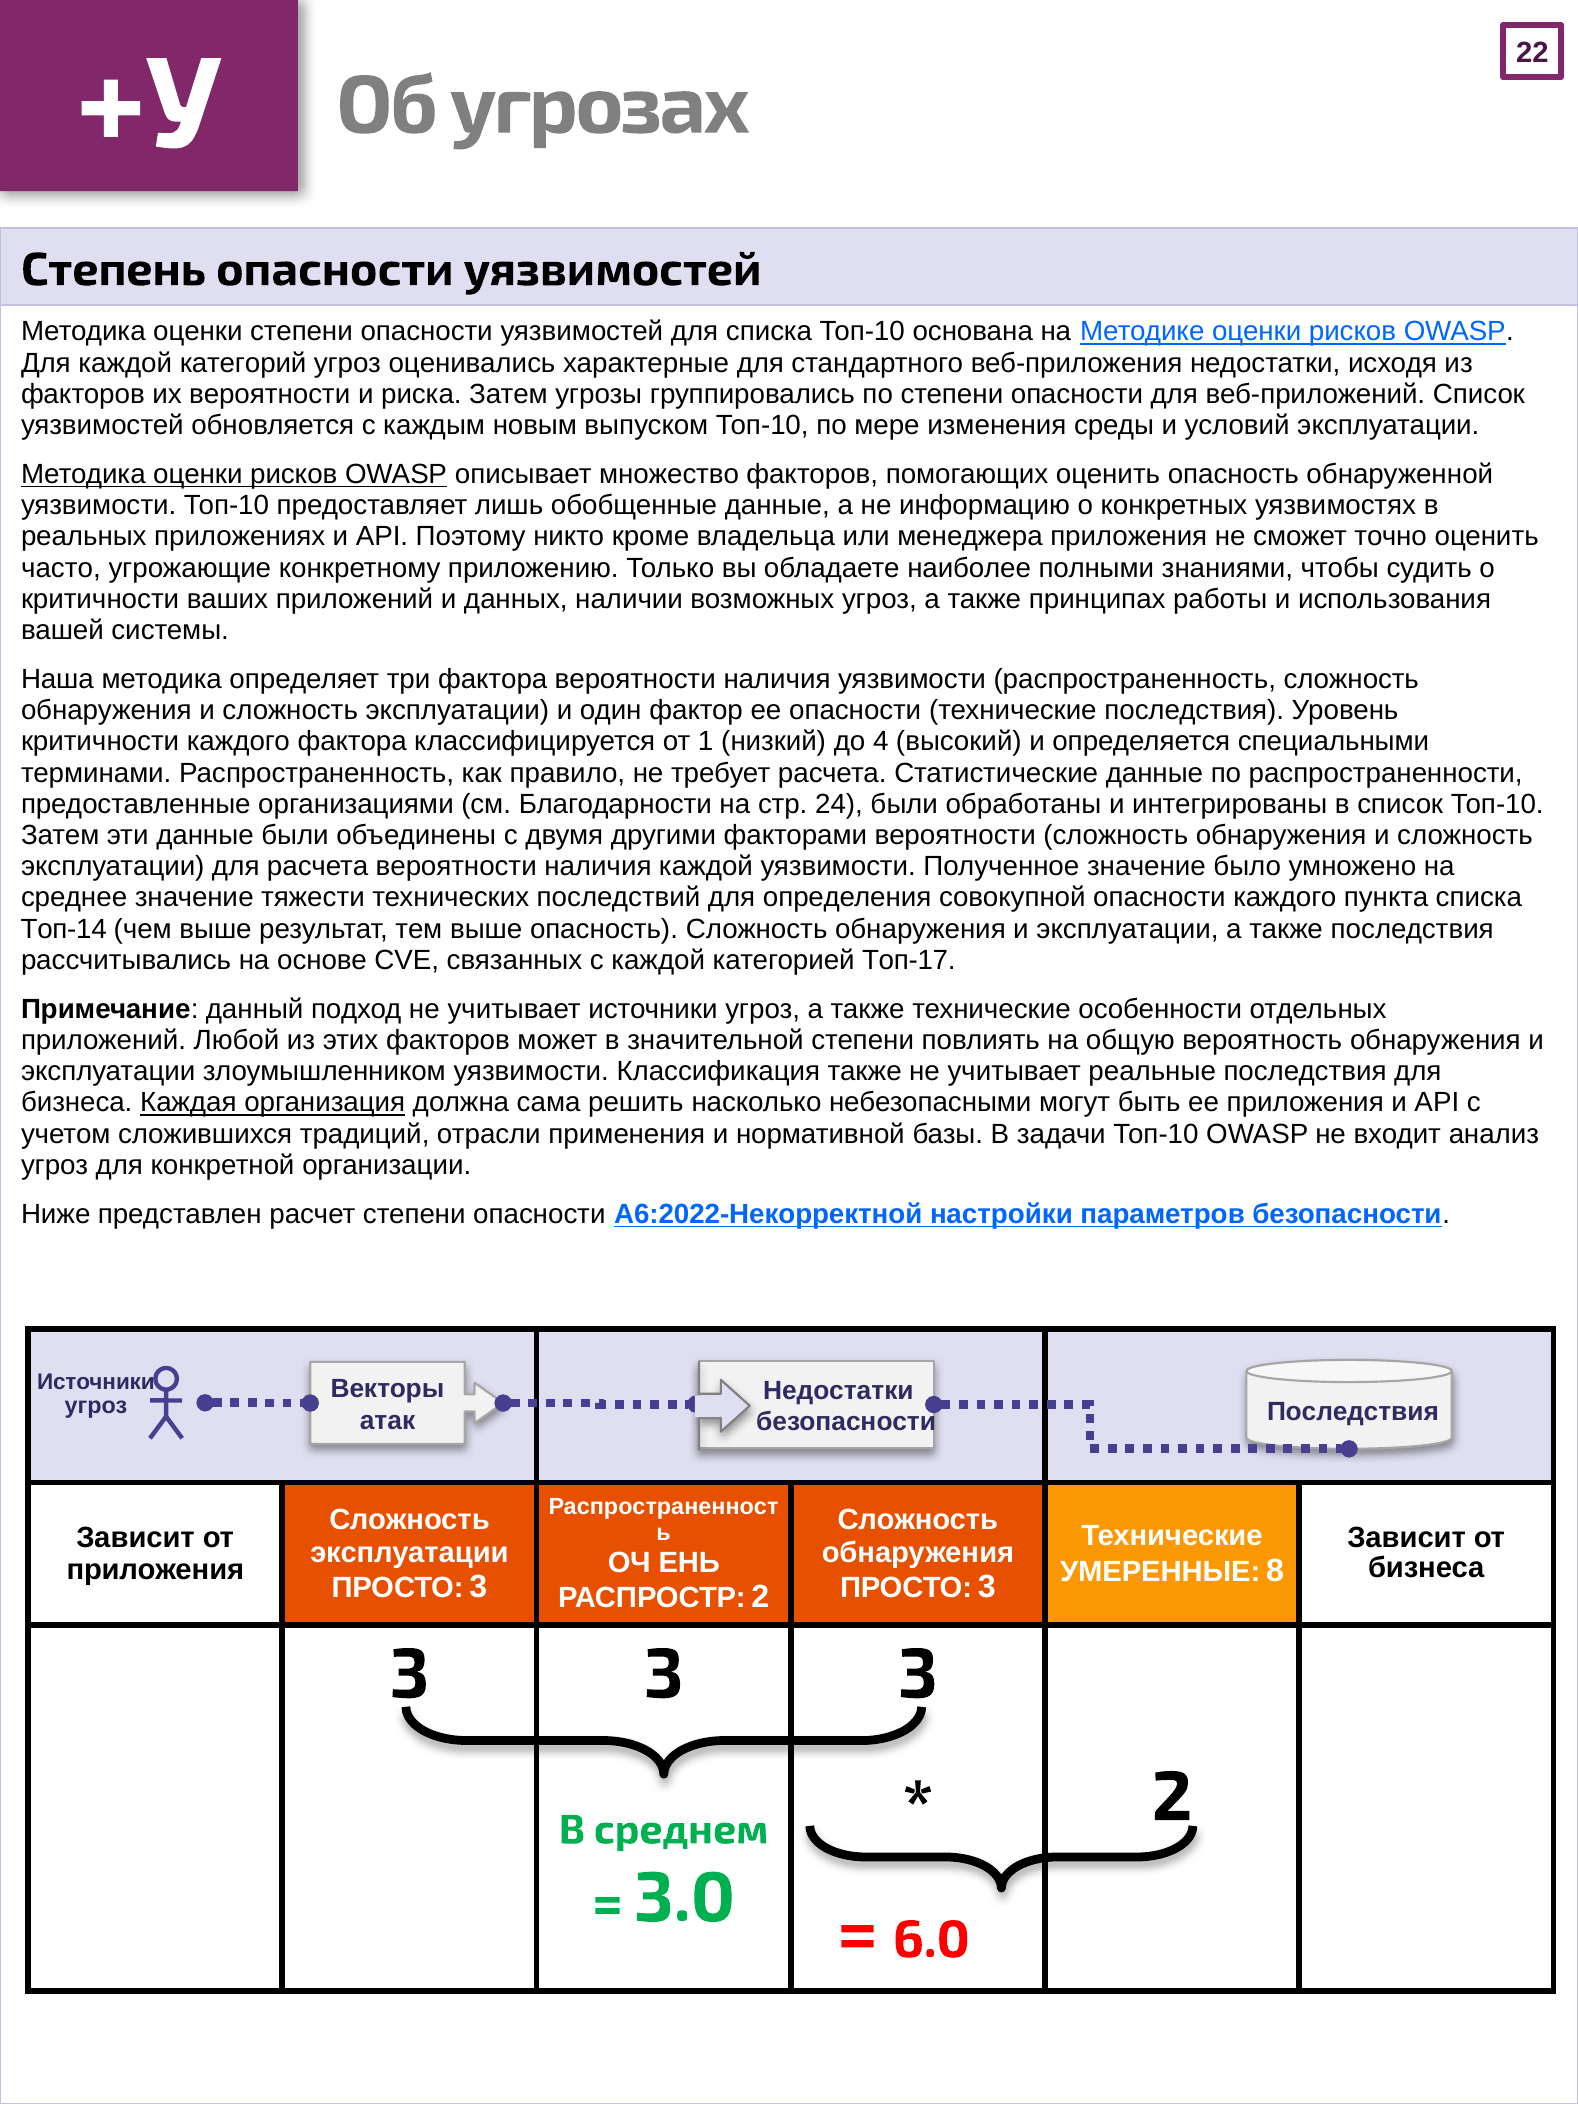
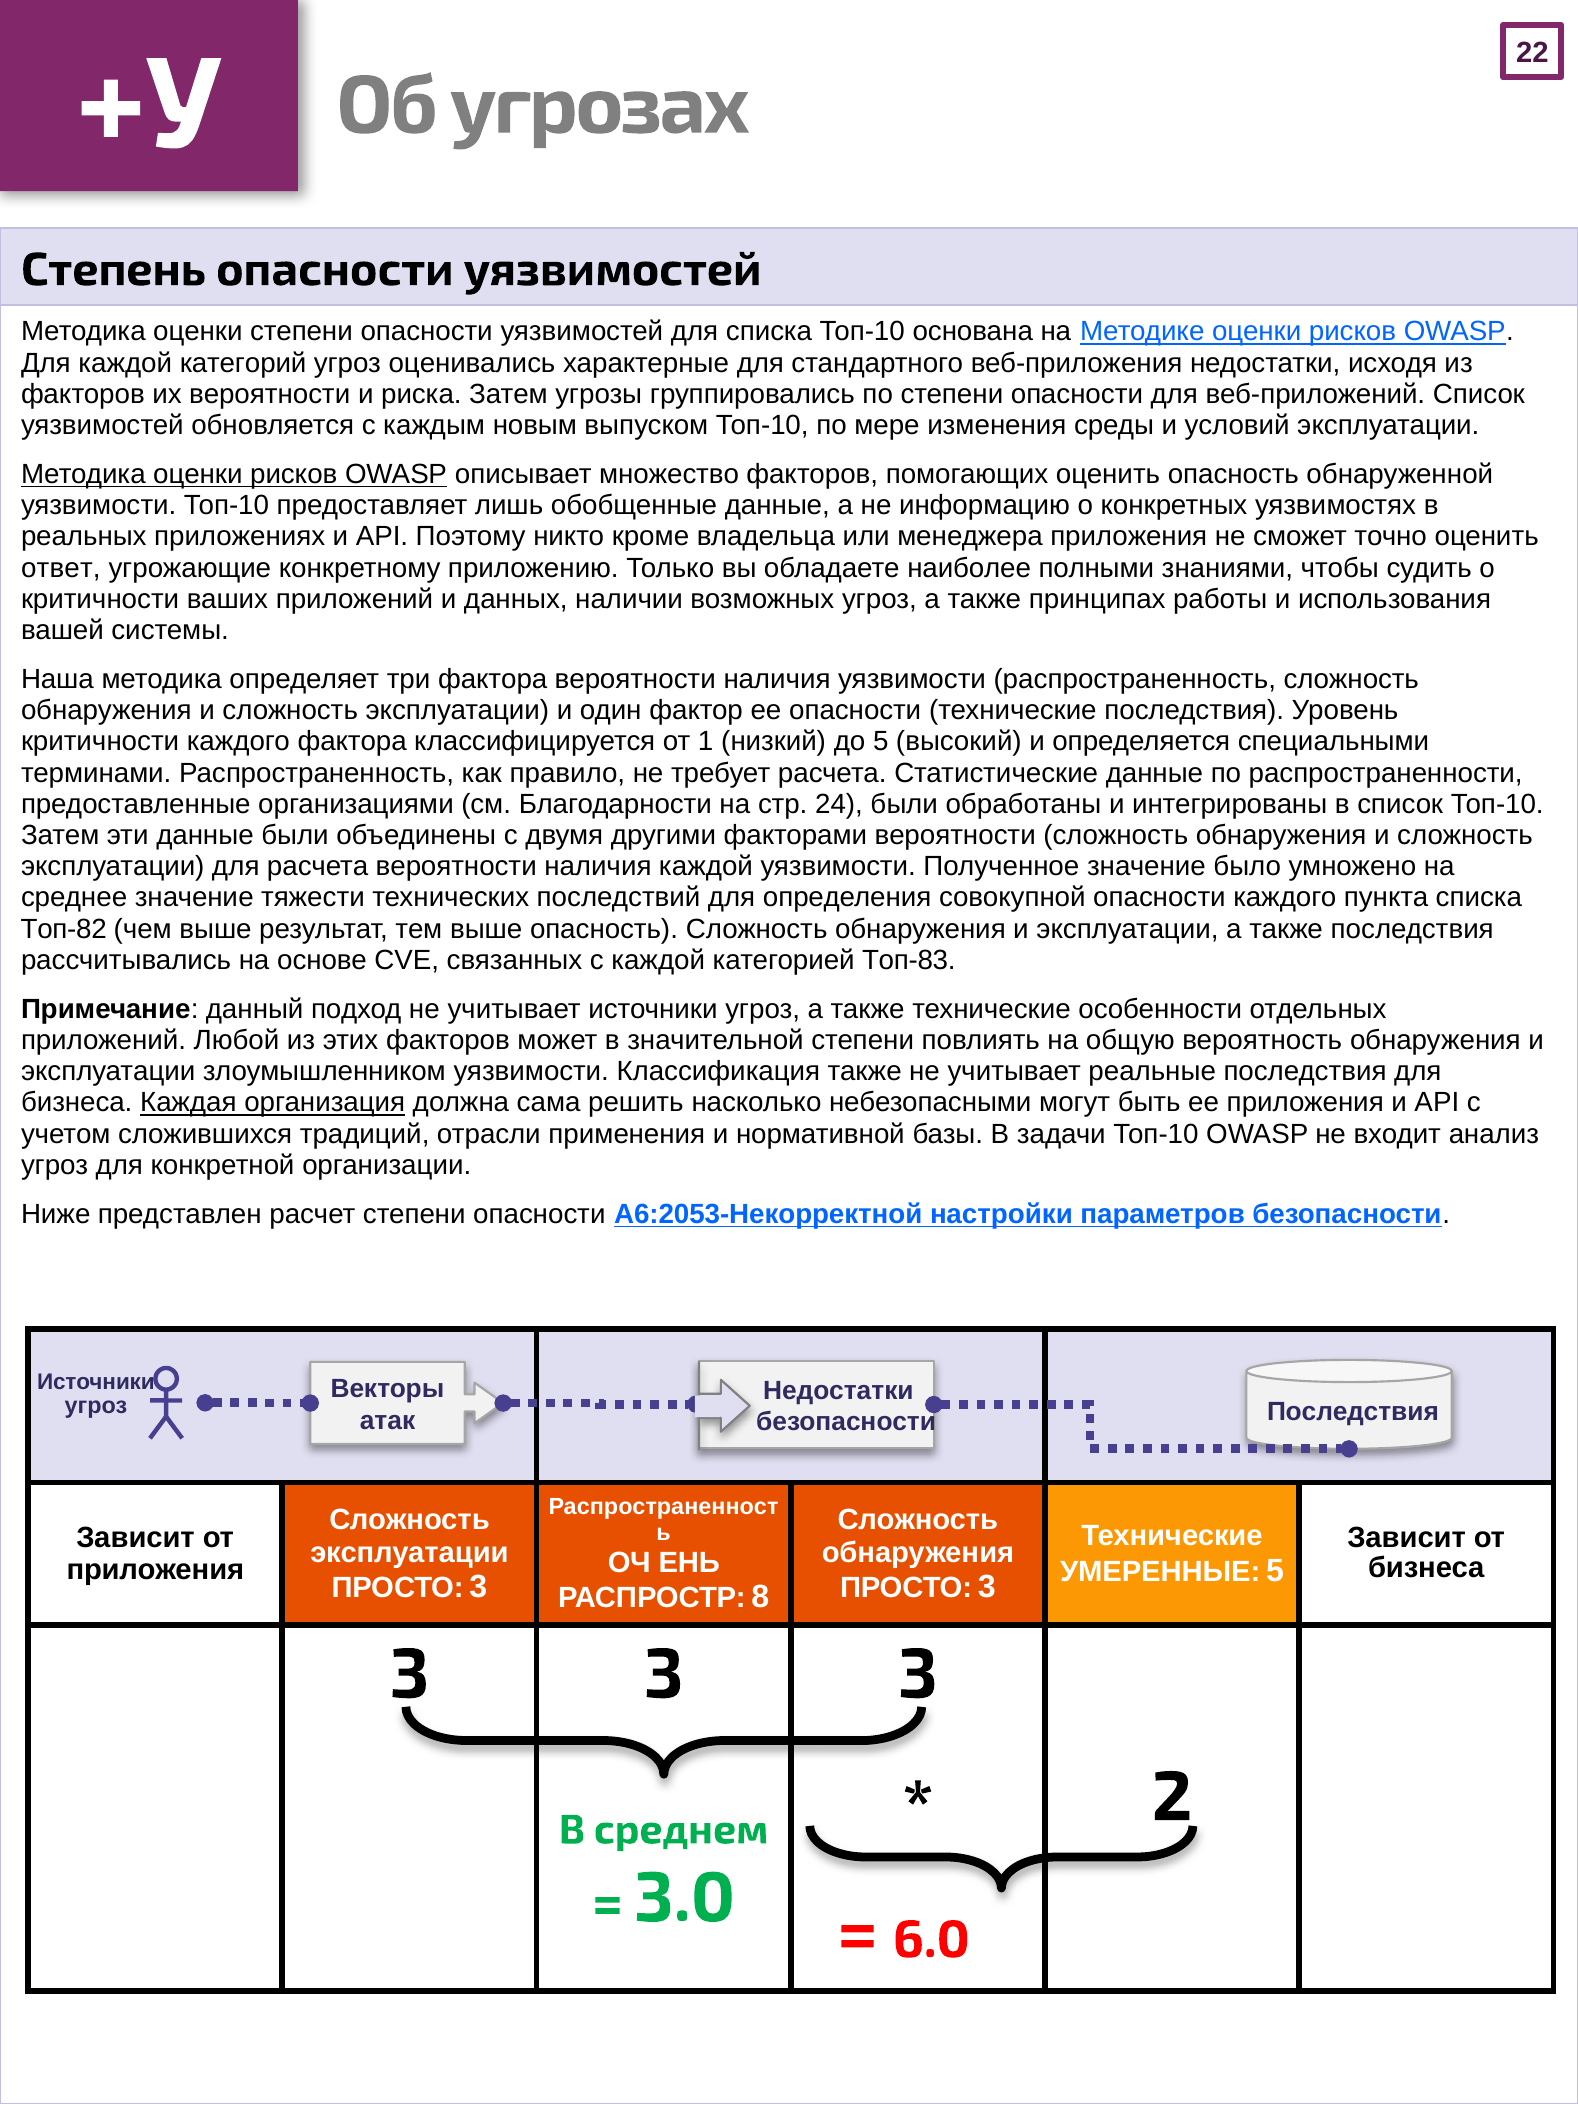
часто: часто -> ответ (61, 568)
до 4: 4 -> 5 (881, 742)
Топ-14: Топ-14 -> Топ-82 (64, 929)
Топ-17: Топ-17 -> Топ-83 (909, 960)
A6:2022-Некорректной: A6:2022-Некорректной -> A6:2053-Некорректной (768, 1214)
УМЕРЕННЫЕ 8: 8 -> 5 (1275, 1571)
РАСПРОСТР 2: 2 -> 8 (760, 1597)
